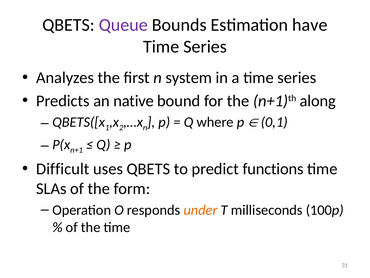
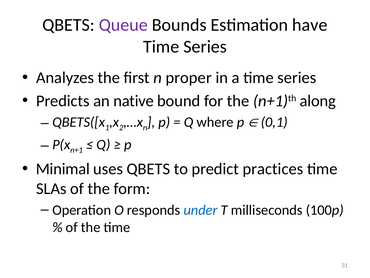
system: system -> proper (189, 78)
Difficult: Difficult -> Minimal (63, 169)
functions: functions -> practices (273, 169)
under colour: orange -> blue (201, 210)
